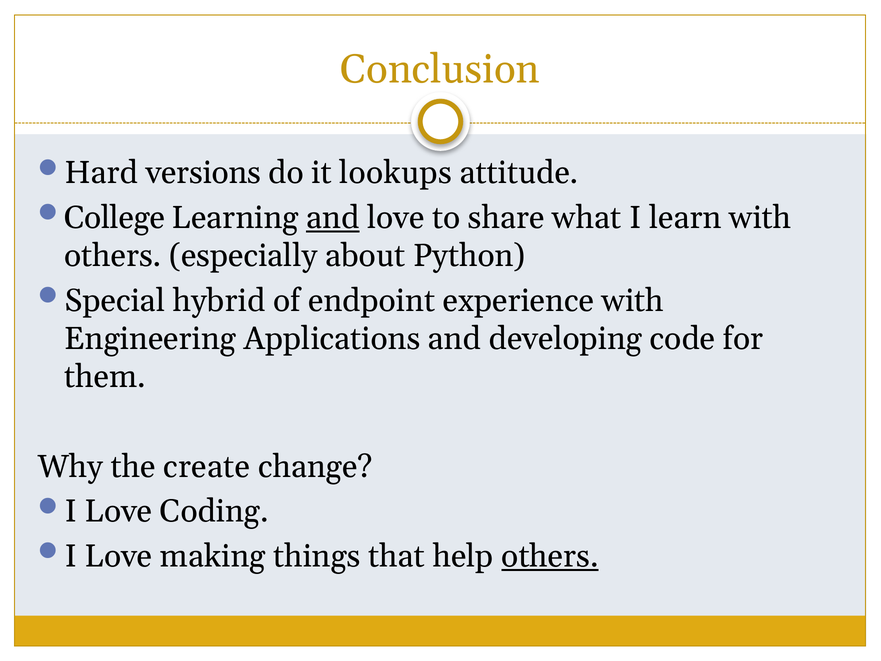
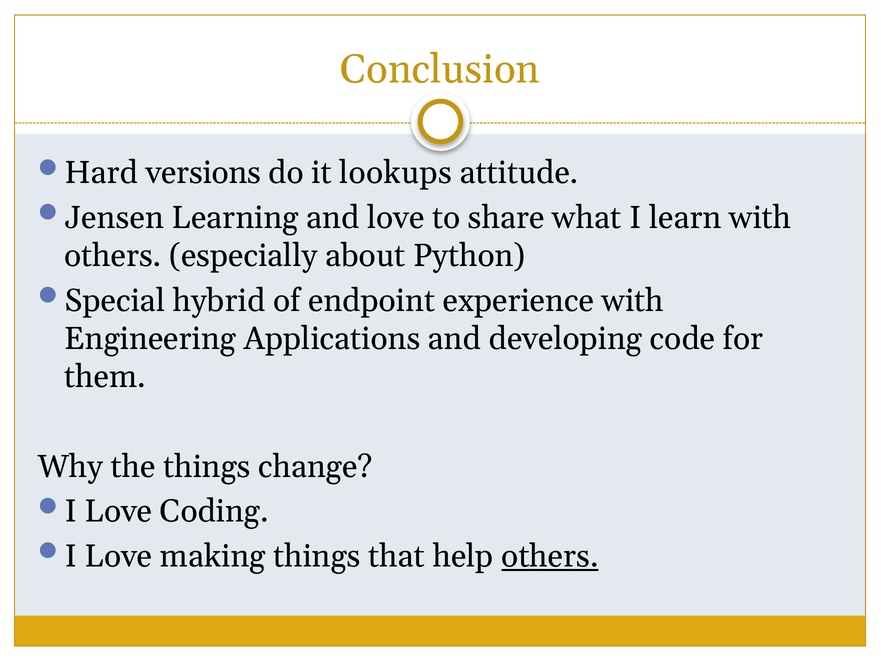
College: College -> Jensen (114, 218)
and underline: present -> none (333, 218)
the create: create -> things (207, 466)
